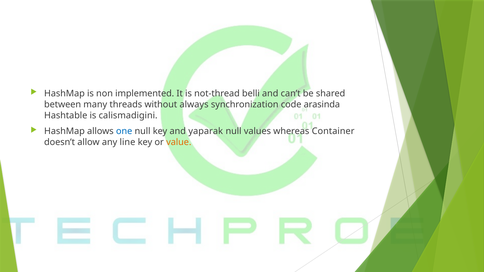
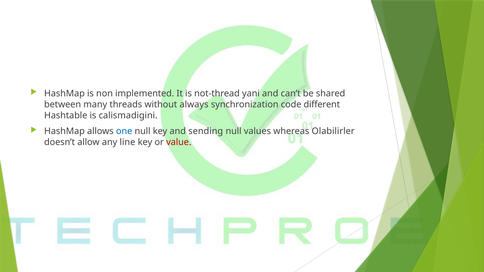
belli: belli -> yani (251, 94)
arasinda: arasinda -> different (322, 105)
yaparak: yaparak -> sending (206, 131)
Container: Container -> Olabilirler (333, 131)
value colour: orange -> red (179, 142)
